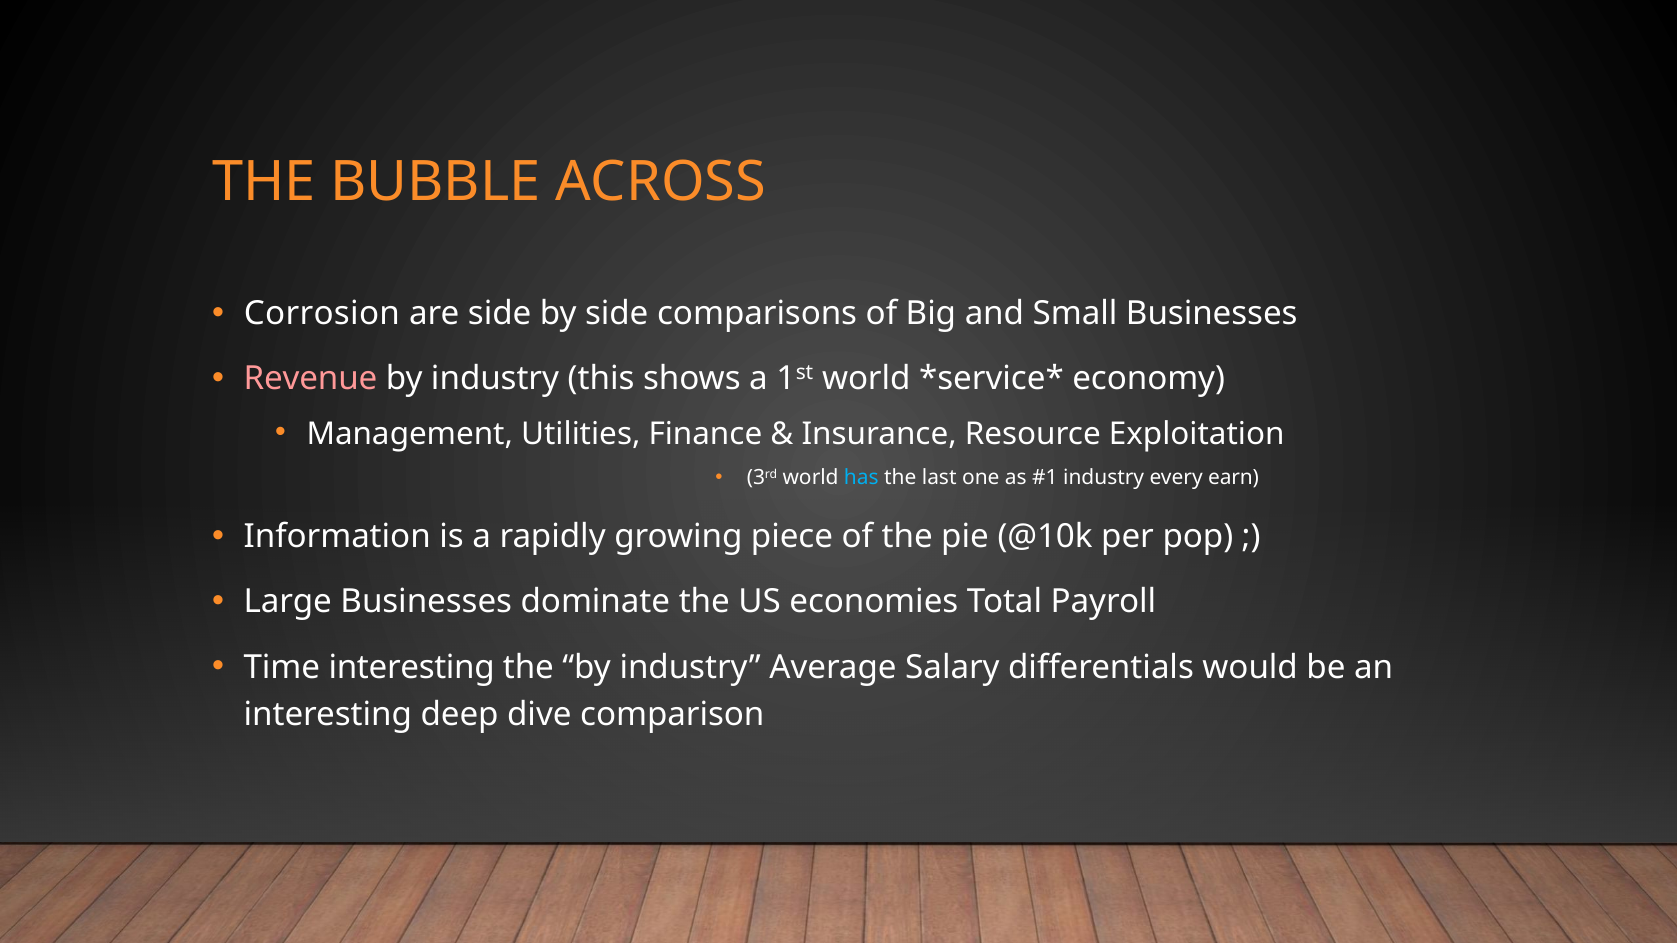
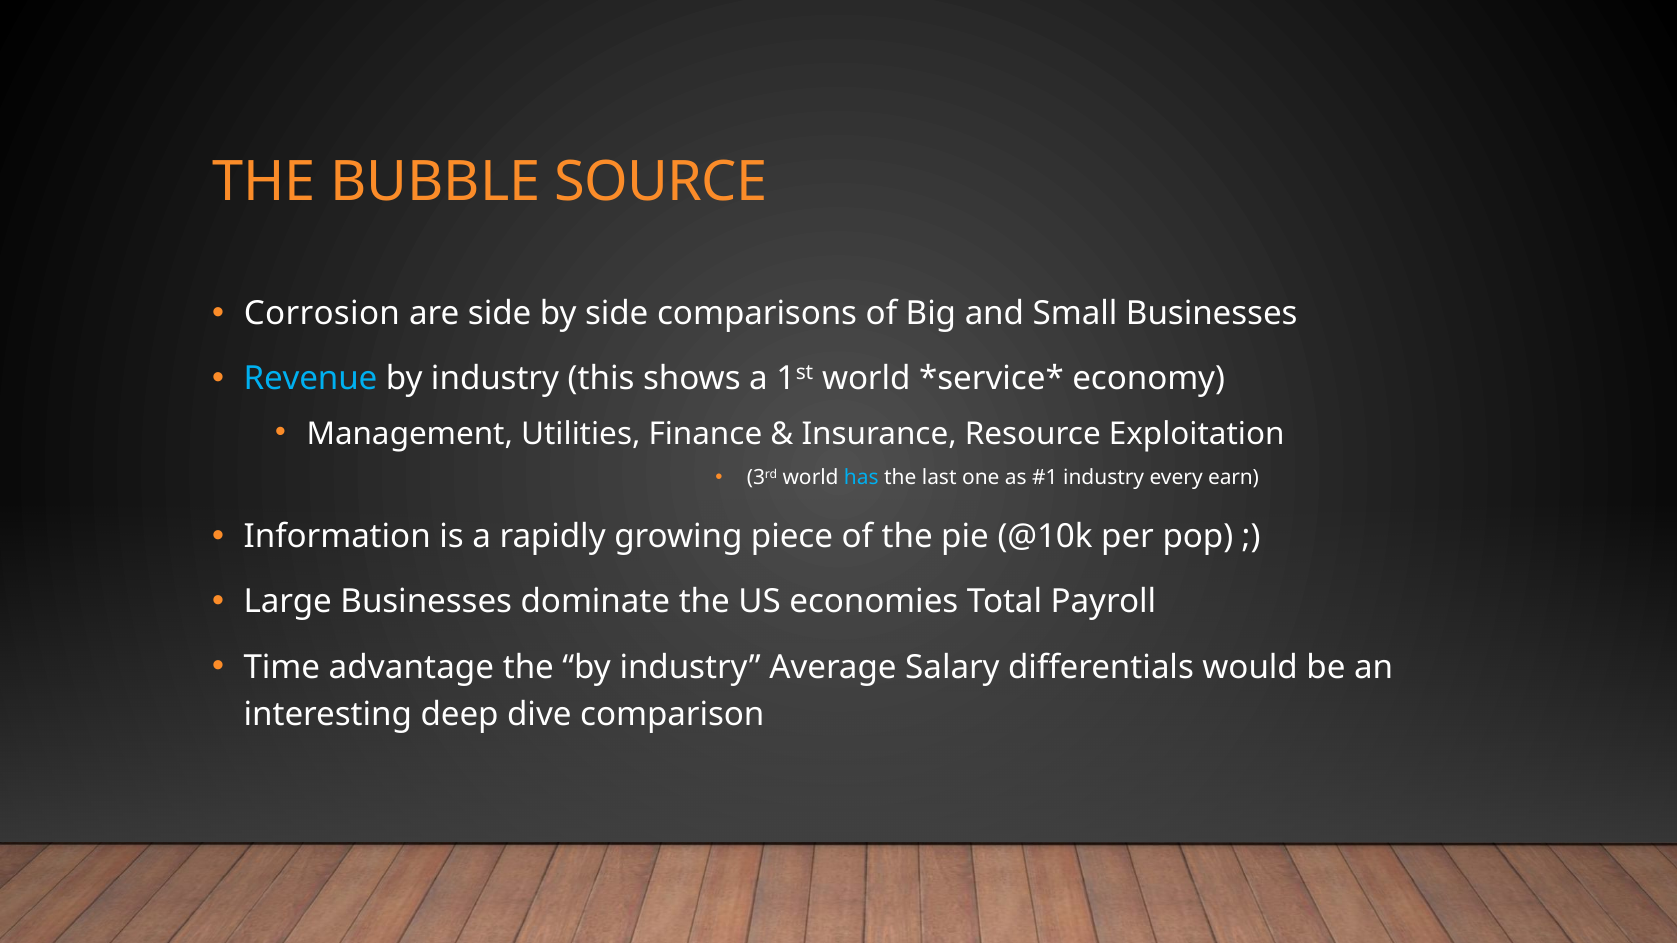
ACROSS: ACROSS -> SOURCE (661, 182)
Revenue colour: pink -> light blue (311, 379)
Time interesting: interesting -> advantage (411, 667)
